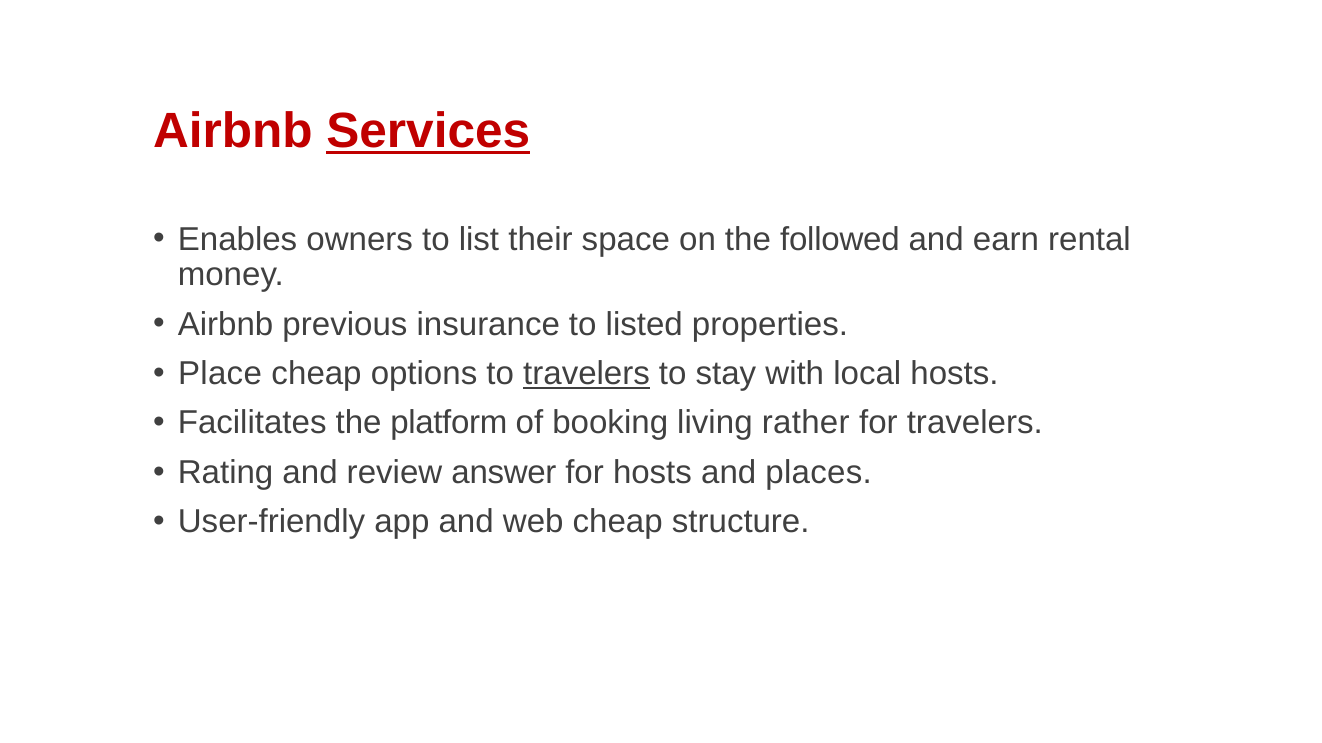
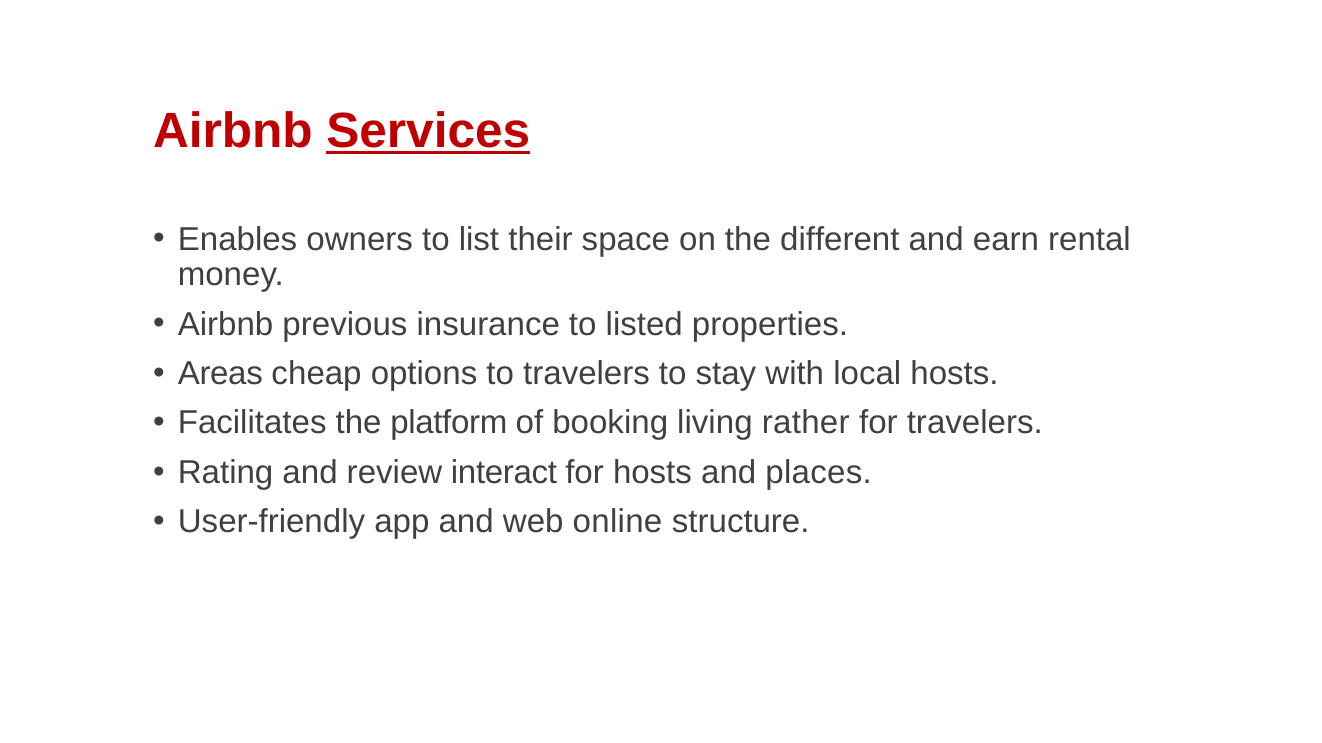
followed: followed -> different (840, 239)
Place: Place -> Areas (220, 374)
travelers underline: present -> none (587, 374)
answer: answer -> interact (504, 473)
web cheap: cheap -> online (618, 522)
